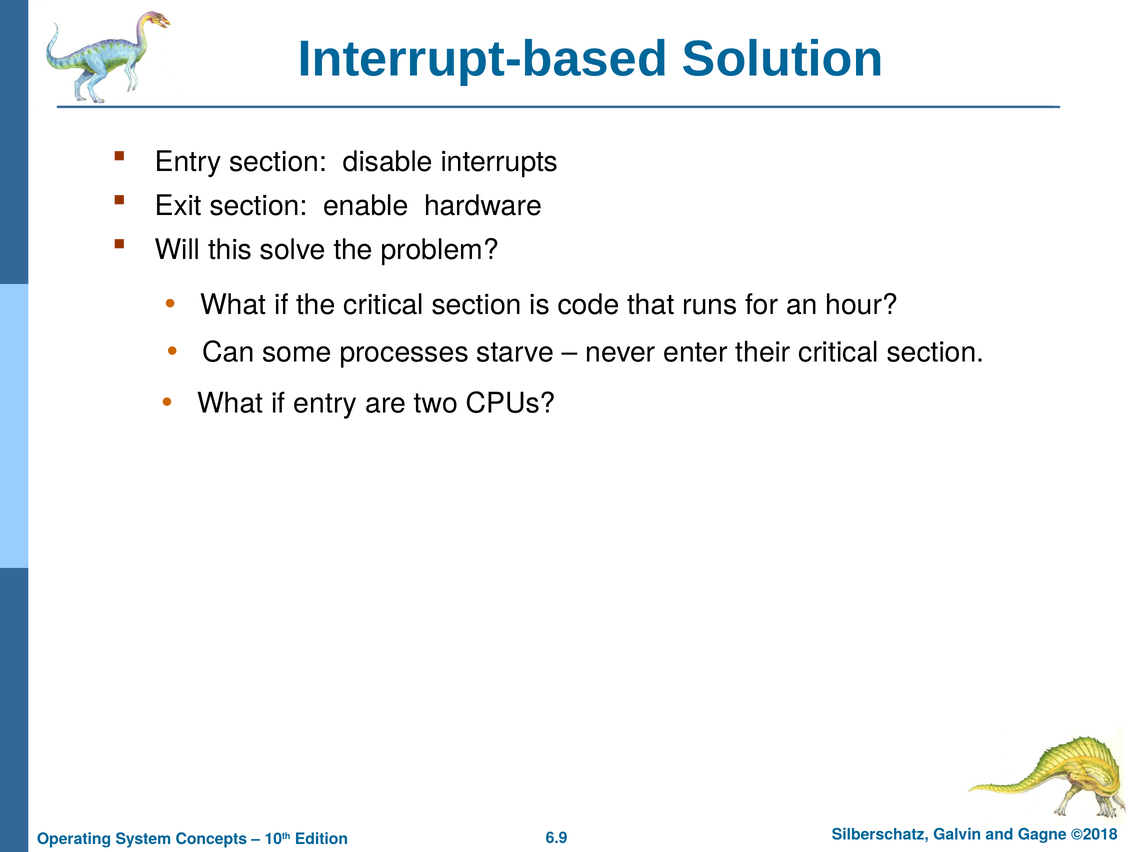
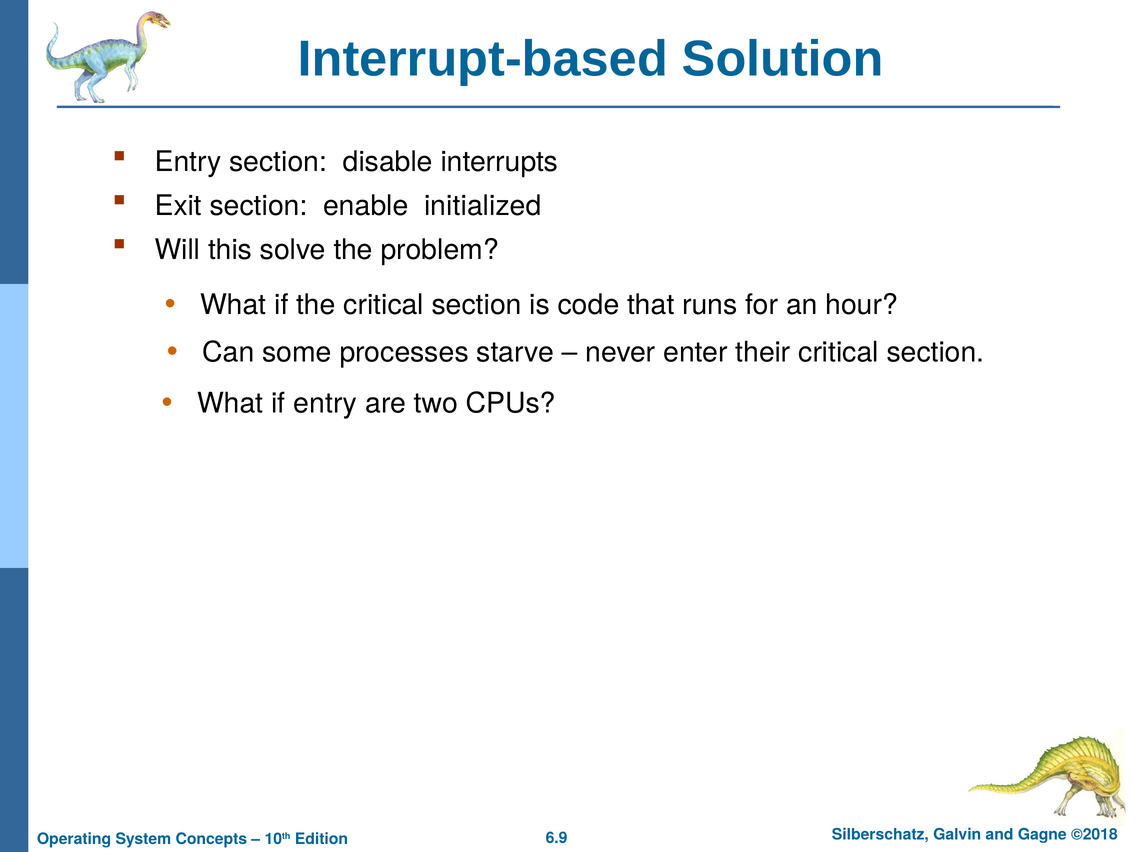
hardware: hardware -> initialized (483, 206)
